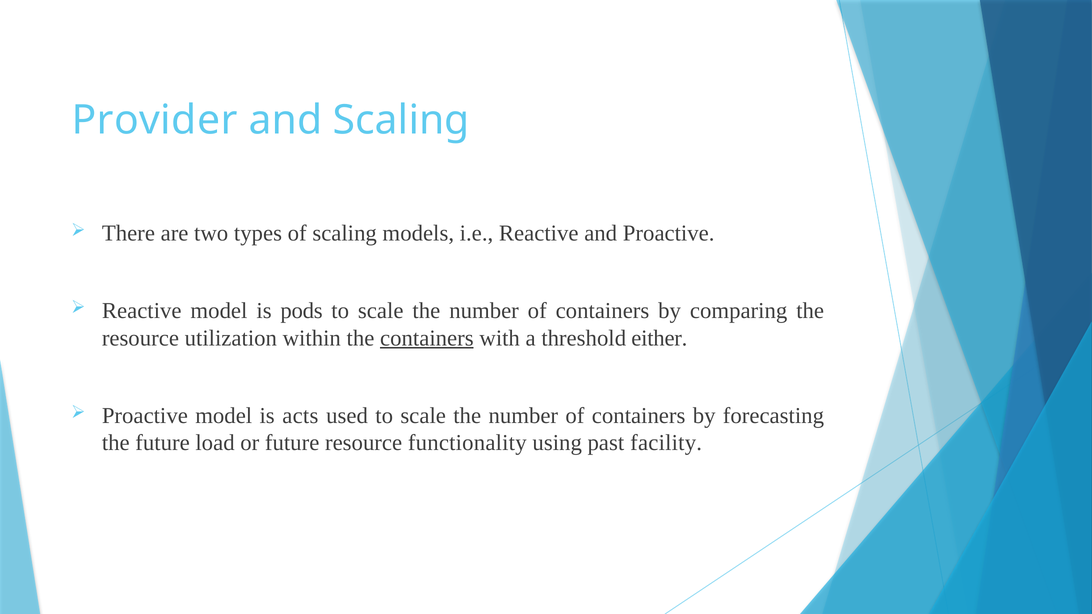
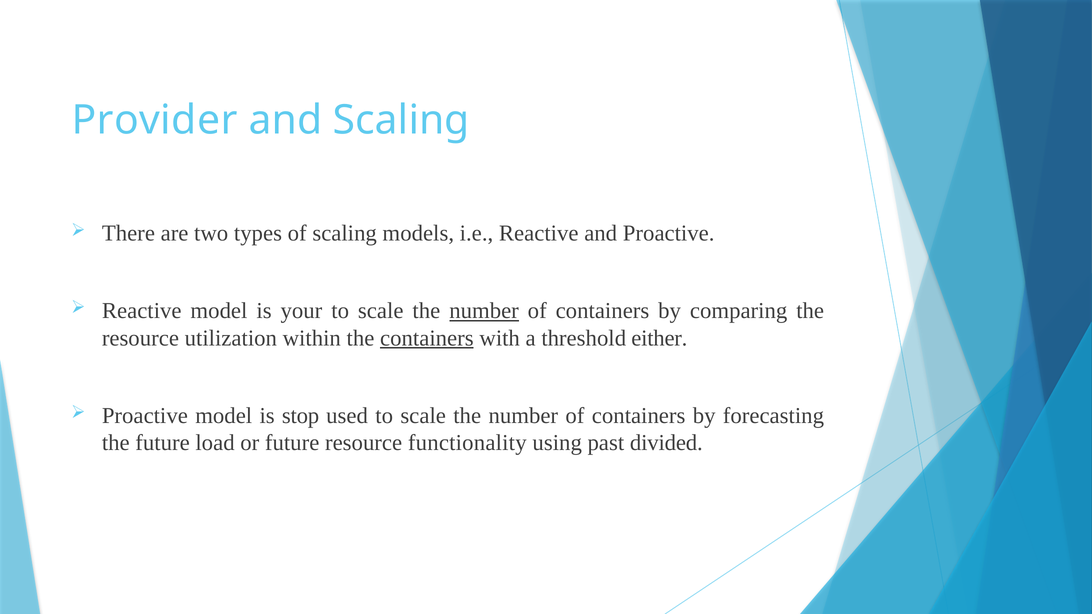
pods: pods -> your (301, 311)
number underline: none -> present (484, 311)
acts: acts -> stop (301, 416)
facility: facility -> divided (666, 443)
